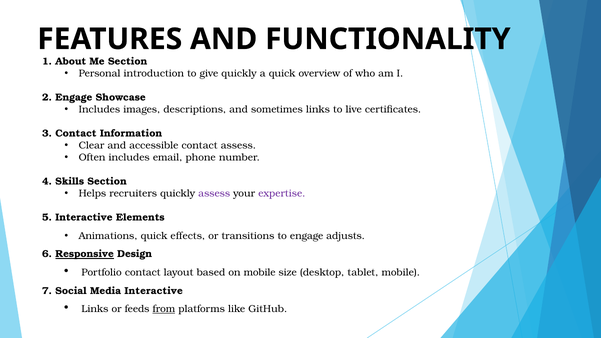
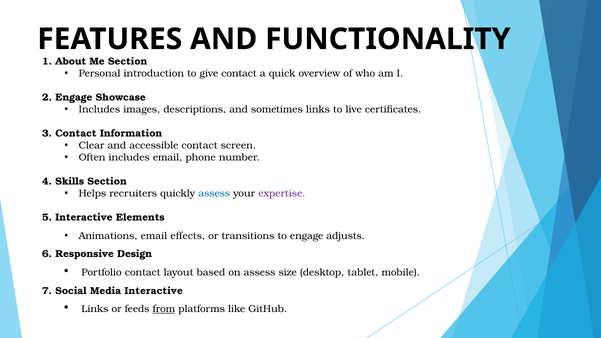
give quickly: quickly -> contact (239, 74)
contact assess: assess -> screen (238, 146)
assess colour: purple -> blue (214, 194)
Animations quick: quick -> email (154, 236)
Responsive underline: present -> none (85, 254)
on mobile: mobile -> assess (260, 273)
